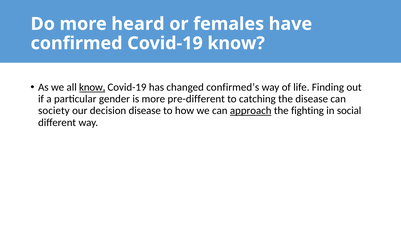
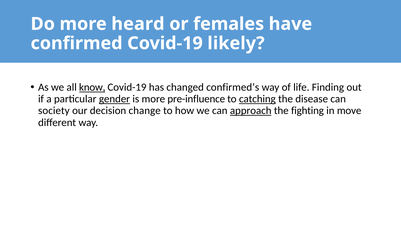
Covid-19 know: know -> likely (236, 43)
gender underline: none -> present (114, 99)
pre-different: pre-different -> pre-influence (196, 99)
catching underline: none -> present (257, 99)
decision disease: disease -> change (145, 111)
social: social -> move (349, 111)
